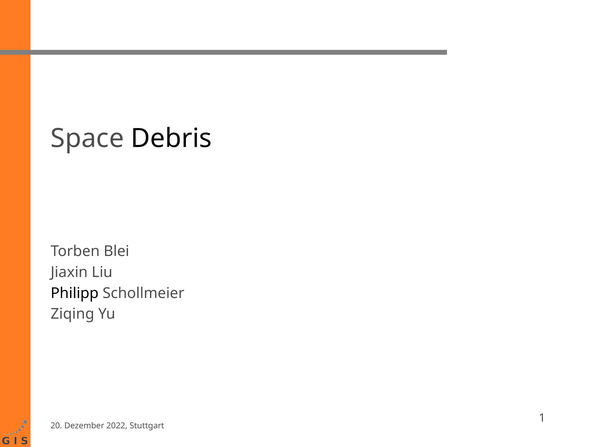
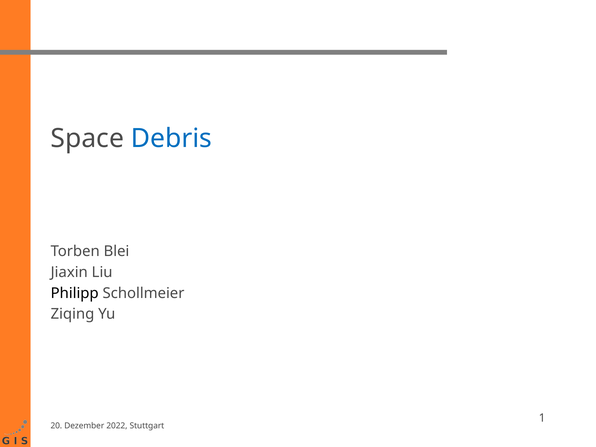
Debris colour: black -> blue (171, 138)
